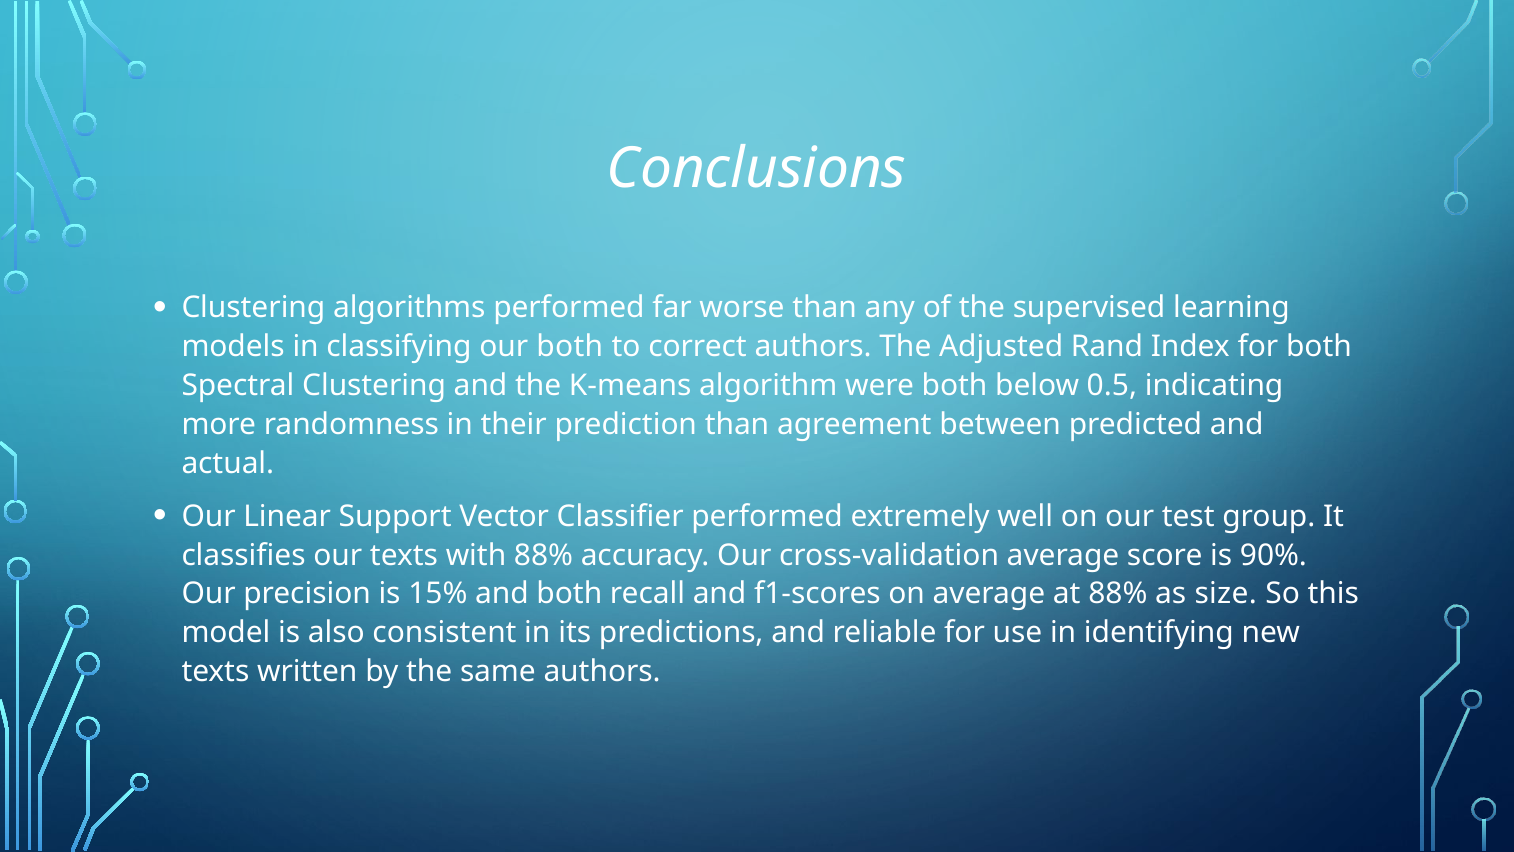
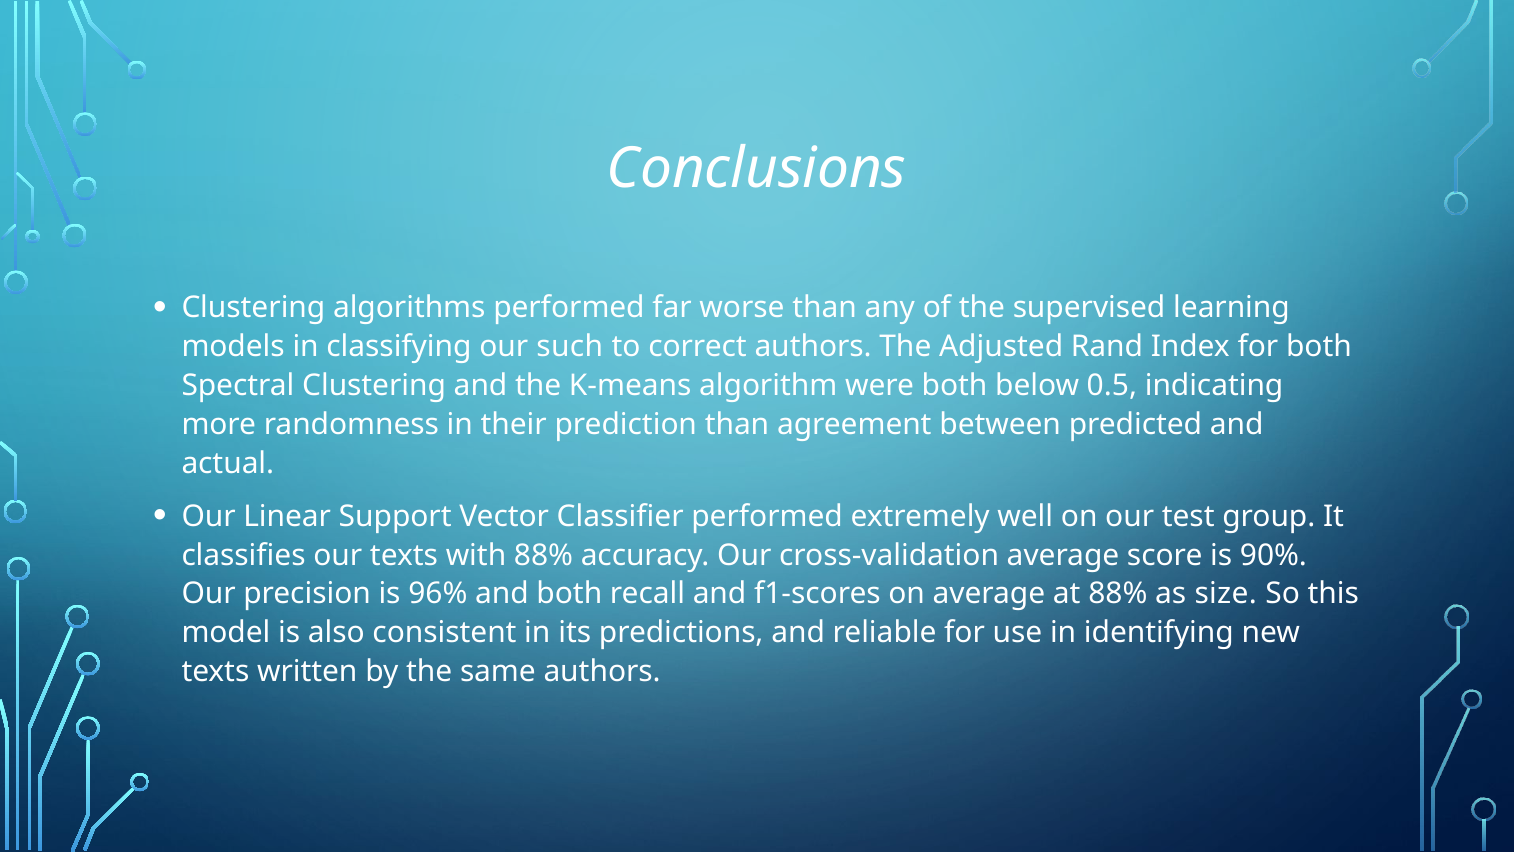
our both: both -> such (570, 347)
15%: 15% -> 96% (438, 594)
